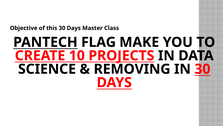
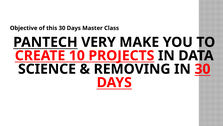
FLAG: FLAG -> VERY (99, 42)
